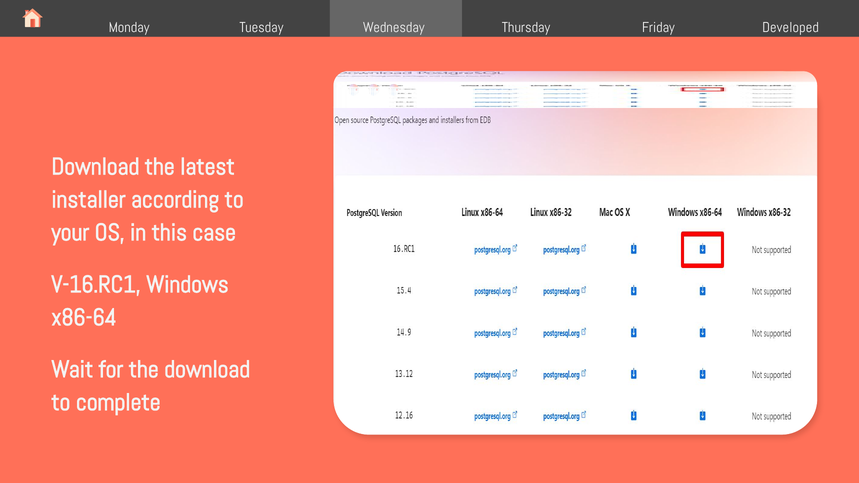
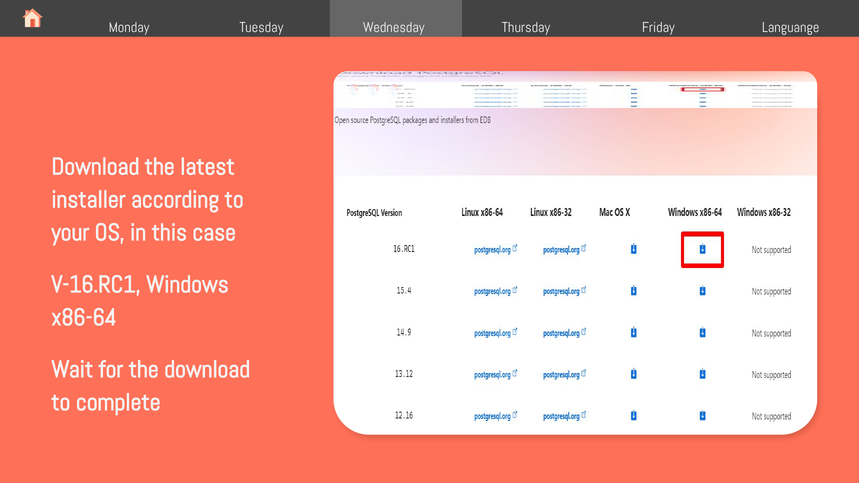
Developed: Developed -> Languange (791, 27)
